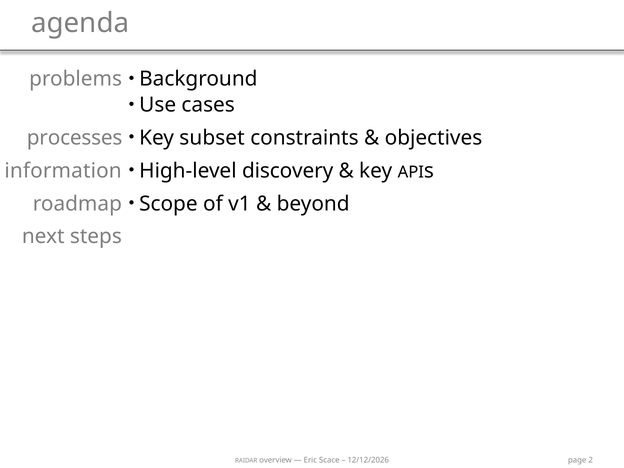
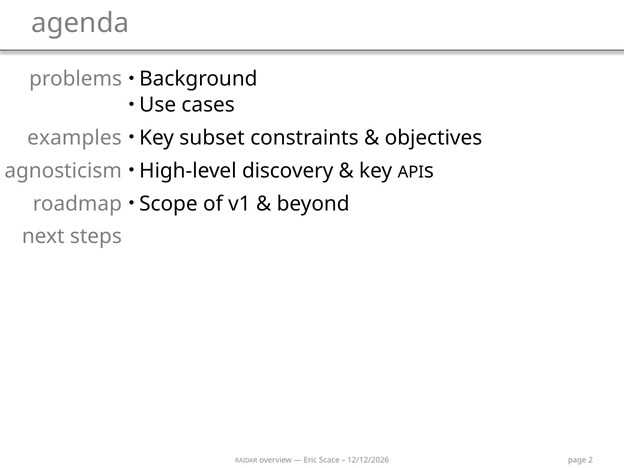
processes: processes -> examples (74, 138)
information: information -> agnosticism (63, 171)
